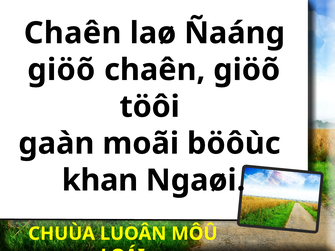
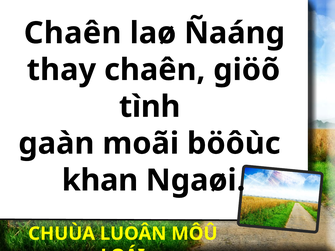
giöõ: giöõ -> thay (61, 70)
töôi: töôi -> tình (150, 107)
